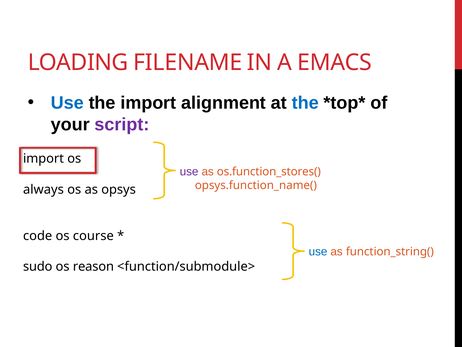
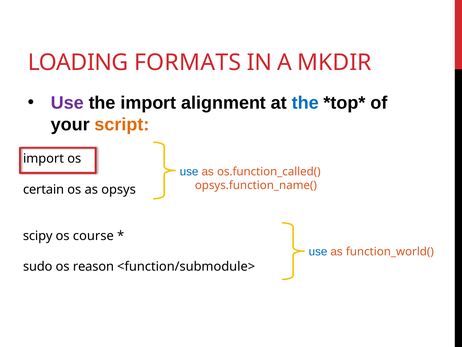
FILENAME: FILENAME -> FORMATS (188, 62)
EMACS: EMACS -> MKDIR (334, 62)
Use colour: blue -> purple (67, 103)
script colour: purple -> orange (122, 124)
use colour: purple -> blue (189, 171)
os.function_stores(: os.function_stores( -> os.function_called( (269, 171)
always: always -> certain (44, 189)
code: code -> scipy (38, 236)
function_string(: function_string( -> function_world( (390, 251)
